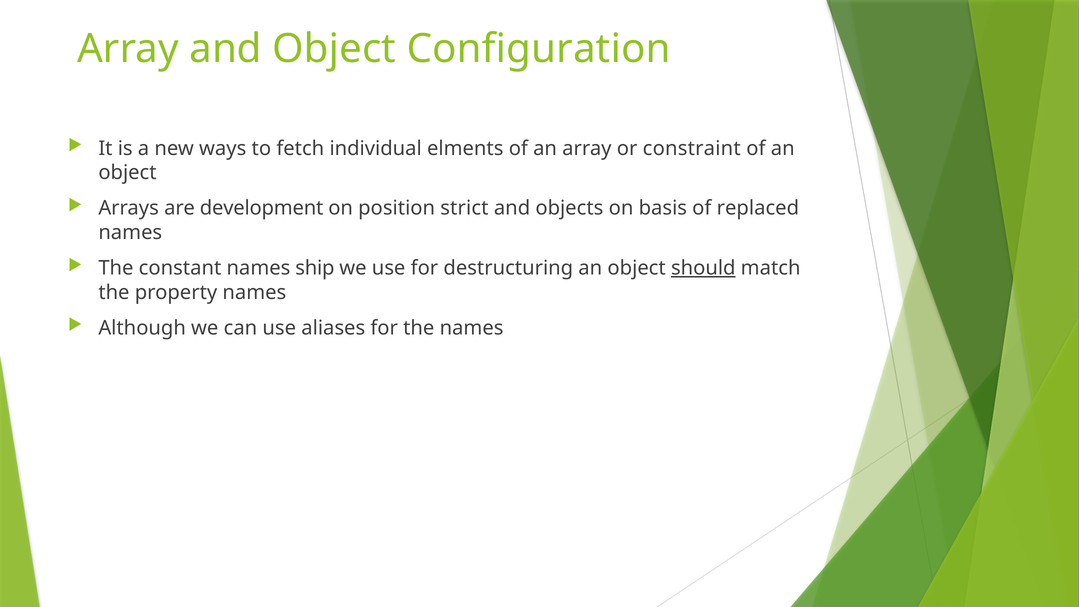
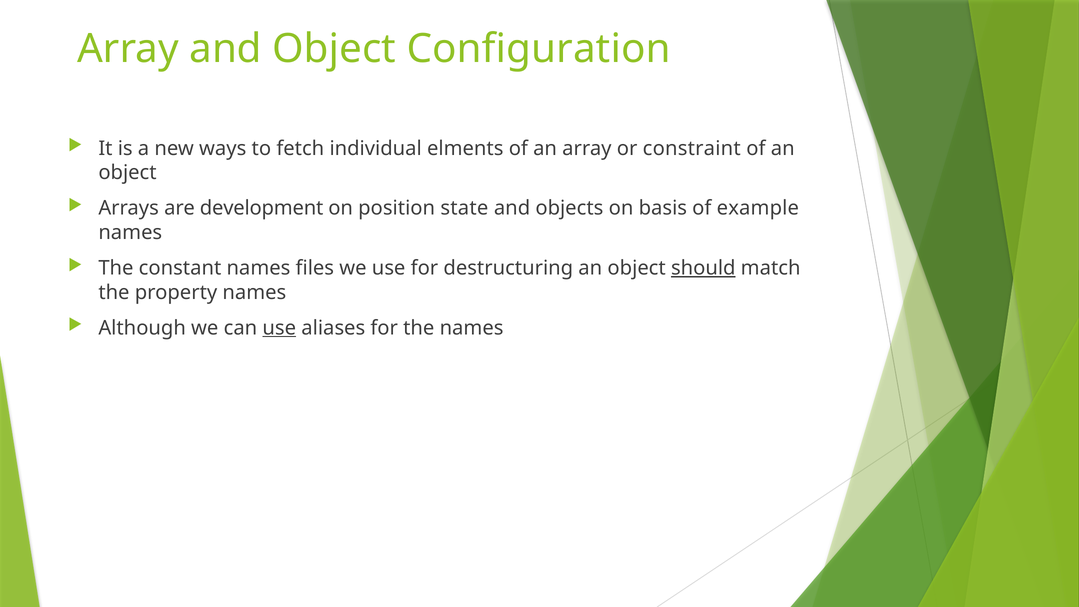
strict: strict -> state (464, 208)
replaced: replaced -> example (758, 208)
ship: ship -> files (315, 268)
use underline: none -> present (279, 328)
